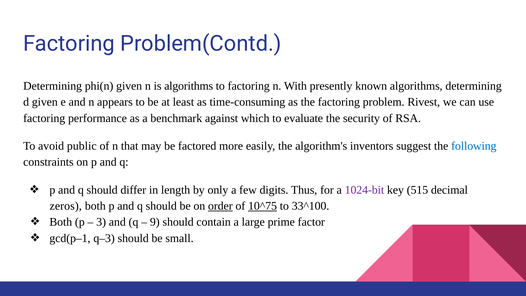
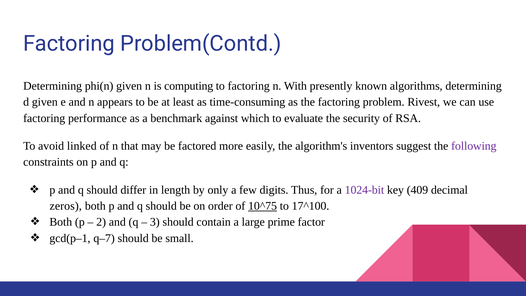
is algorithms: algorithms -> computing (189, 86)
public: public -> linked (82, 146)
following colour: blue -> purple (474, 146)
515: 515 -> 409 (417, 190)
order underline: present -> none (220, 206)
33^100: 33^100 -> 17^100 (311, 206)
3: 3 -> 2 (101, 222)
9: 9 -> 3 (155, 222)
q–3: q–3 -> q–7 (104, 238)
